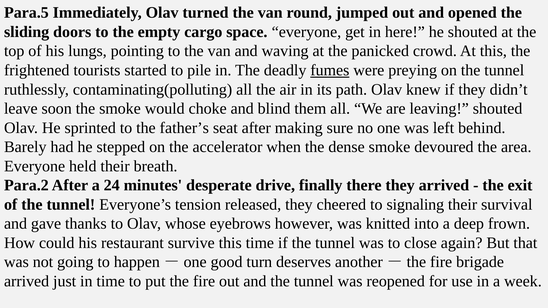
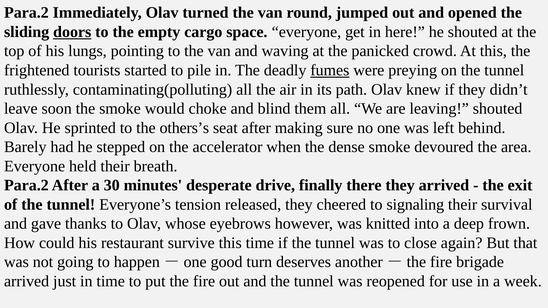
Para.5: Para.5 -> Para.2 (26, 13)
doors underline: none -> present (72, 32)
father’s: father’s -> others’s (184, 128)
24: 24 -> 30 (112, 185)
